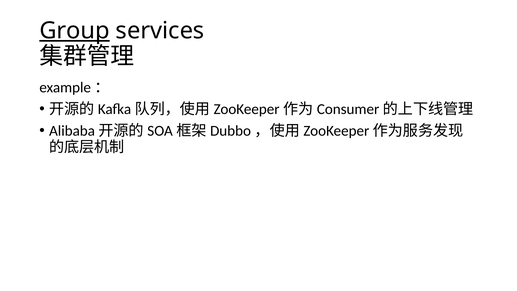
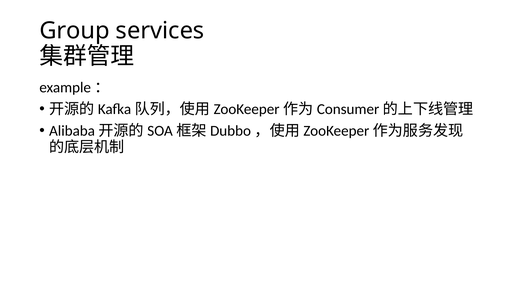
Group underline: present -> none (75, 31)
